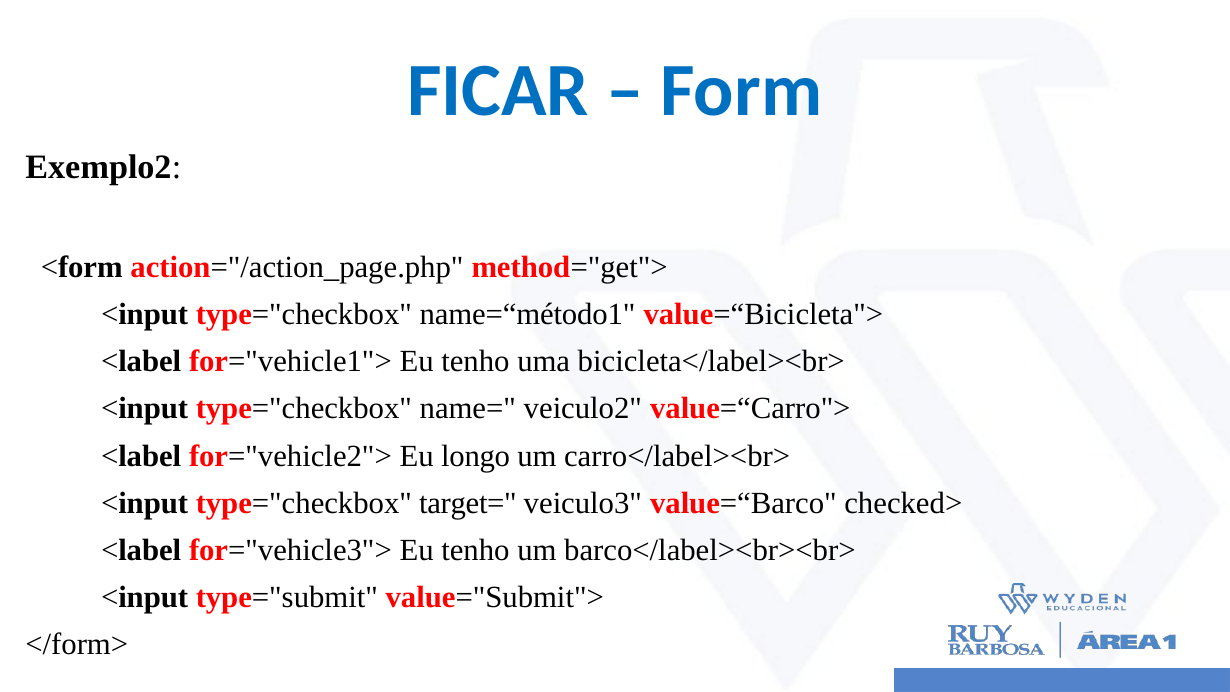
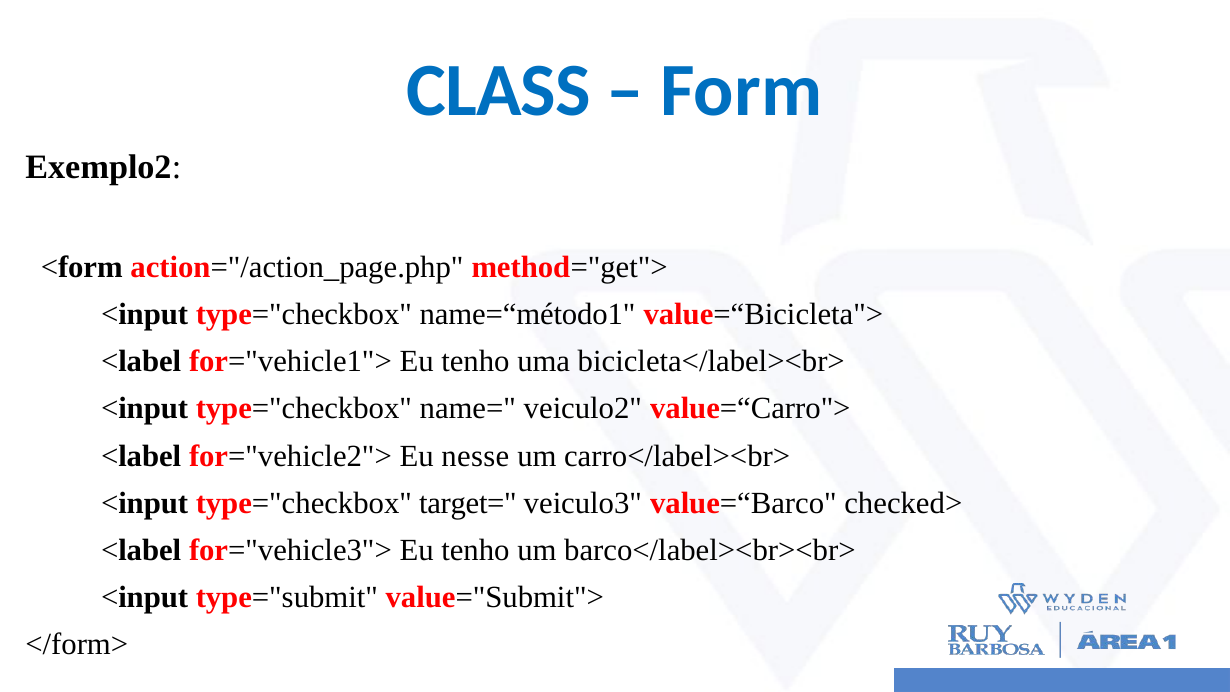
FICAR: FICAR -> CLASS (499, 91)
longo: longo -> nesse (475, 456)
